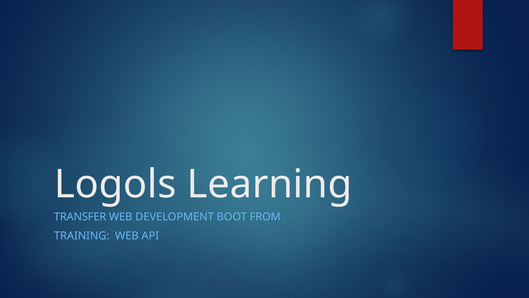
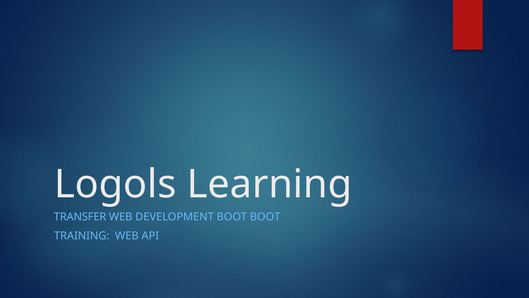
BOOT FROM: FROM -> BOOT (265, 217)
